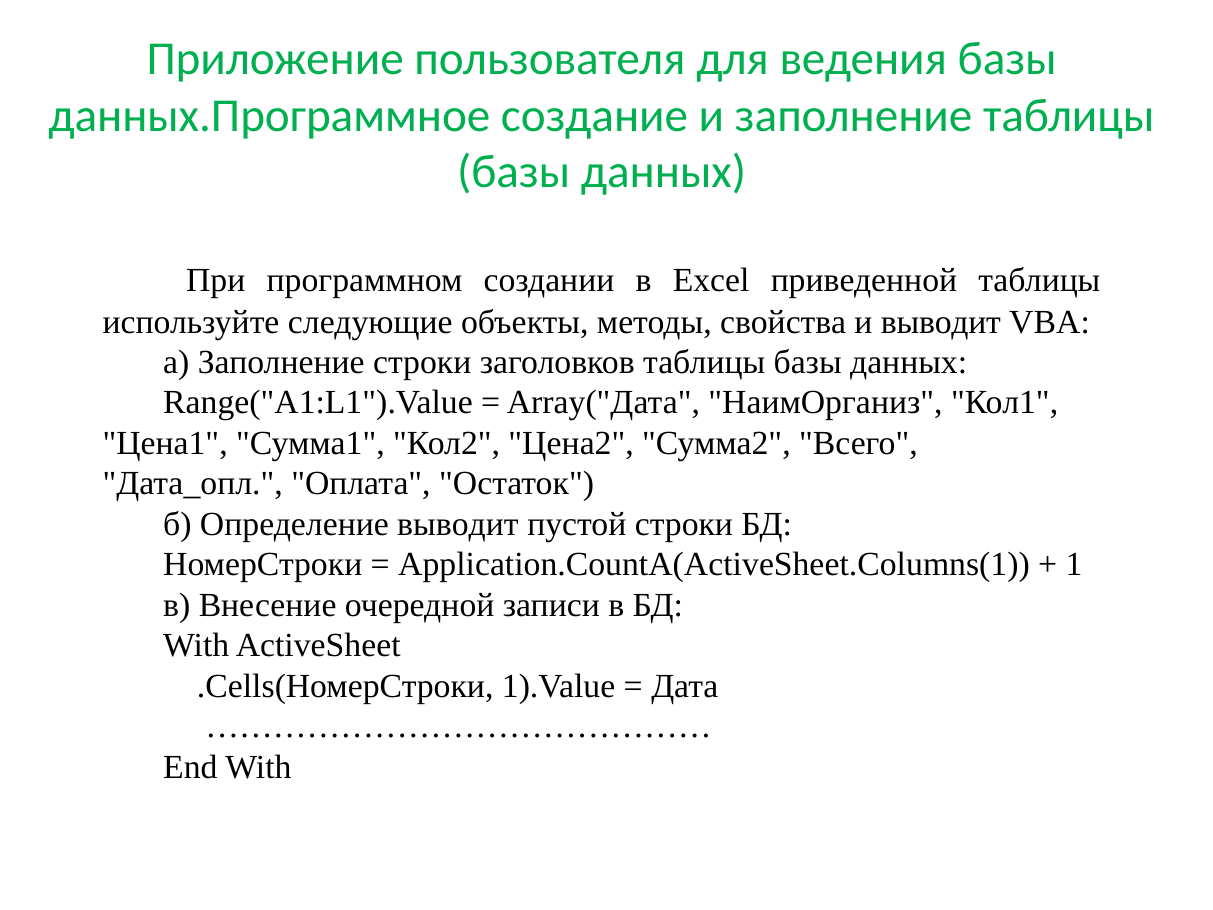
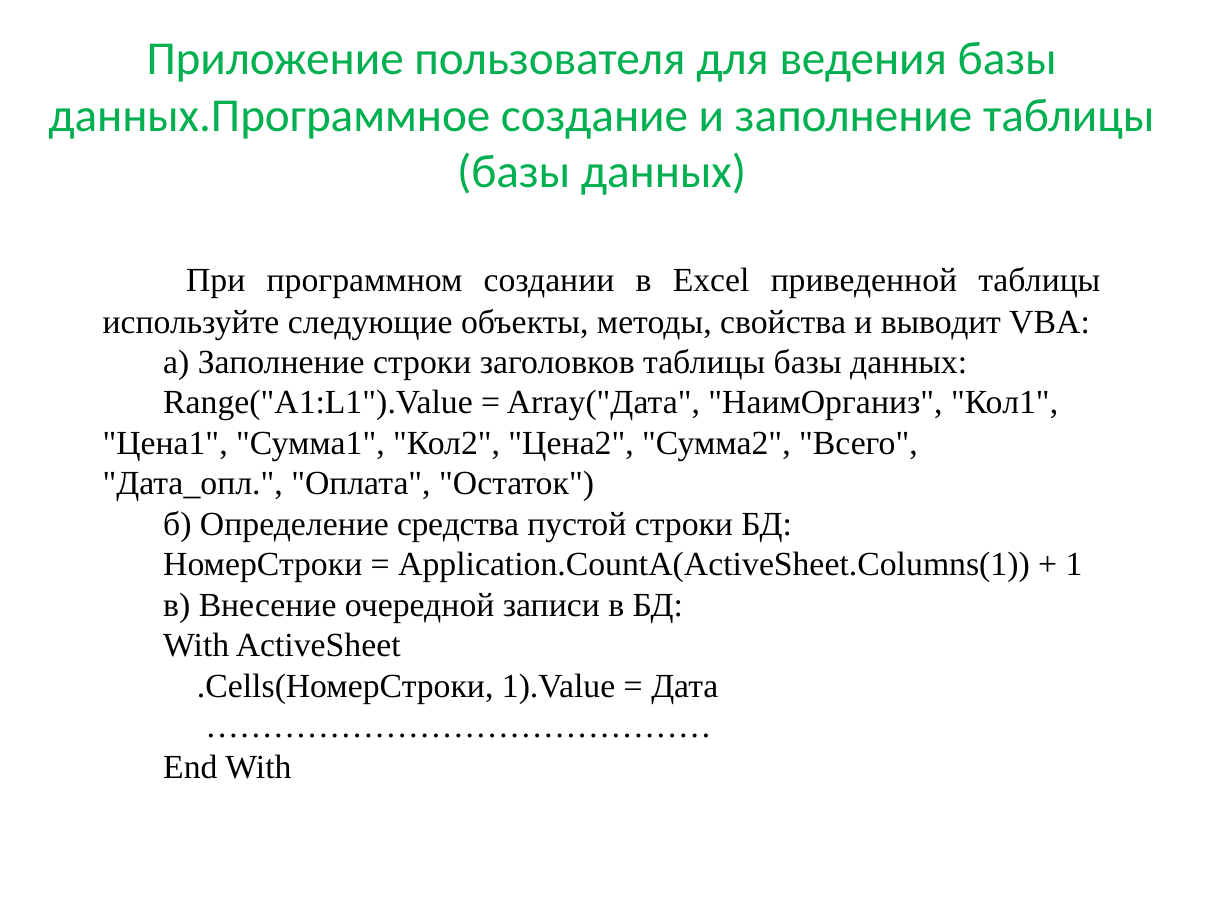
Определение выводит: выводит -> средства (458, 524)
